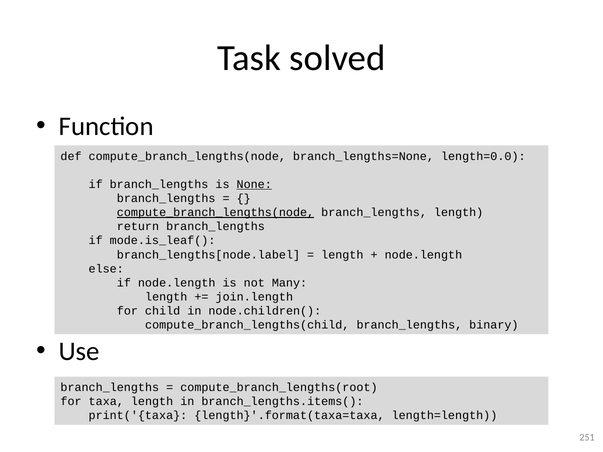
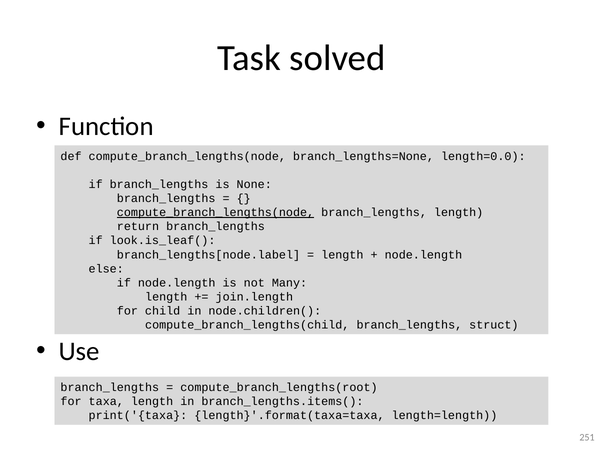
None underline: present -> none (254, 184)
mode.is_leaf(: mode.is_leaf( -> look.is_leaf( (163, 241)
binary: binary -> struct (494, 325)
